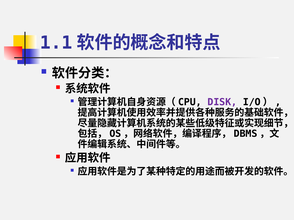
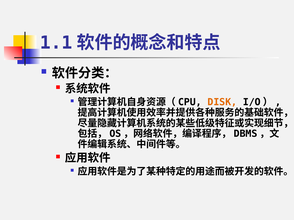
DISK colour: purple -> orange (222, 102)
